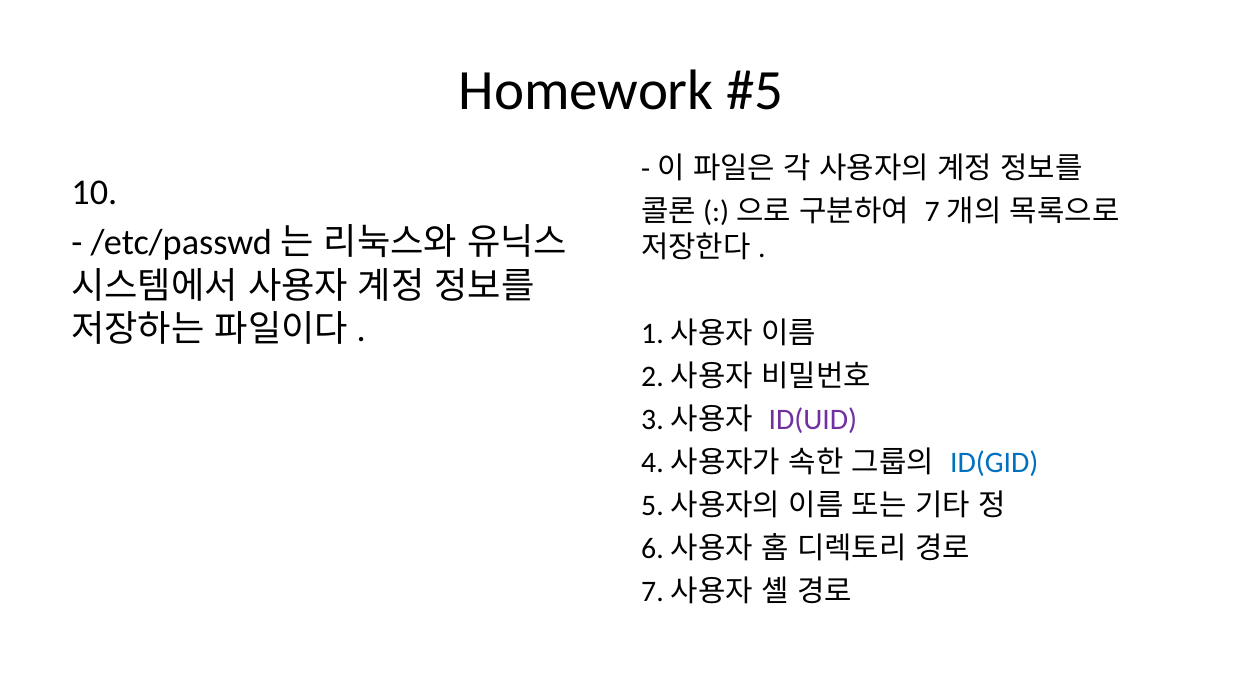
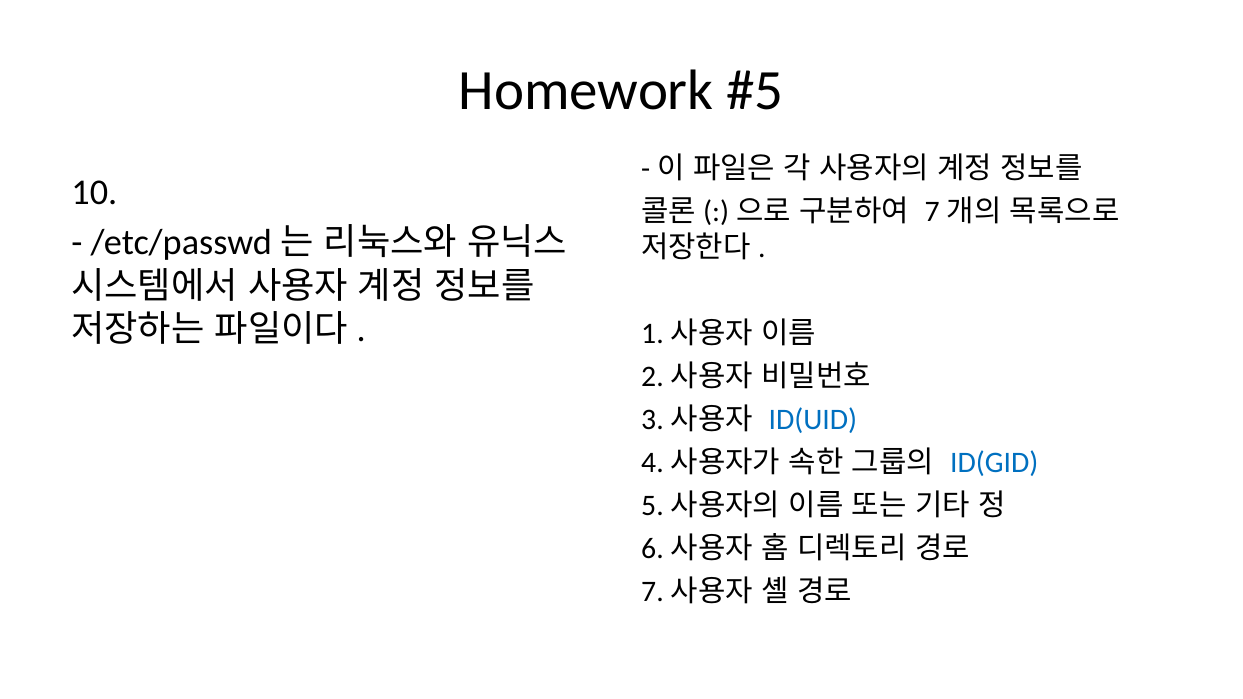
ID(UID colour: purple -> blue (813, 420)
